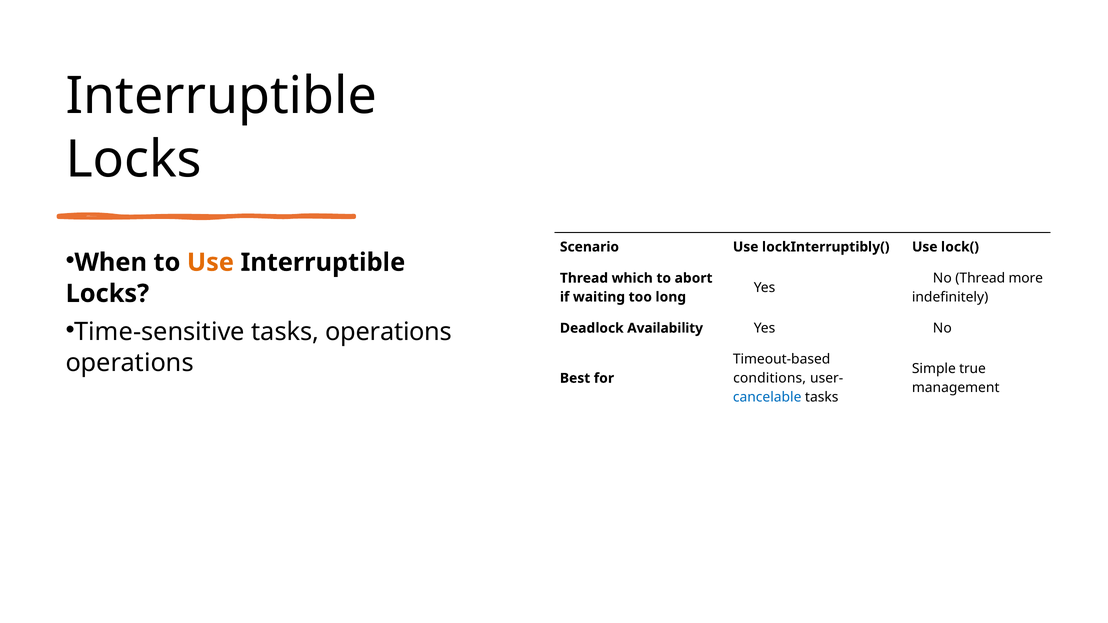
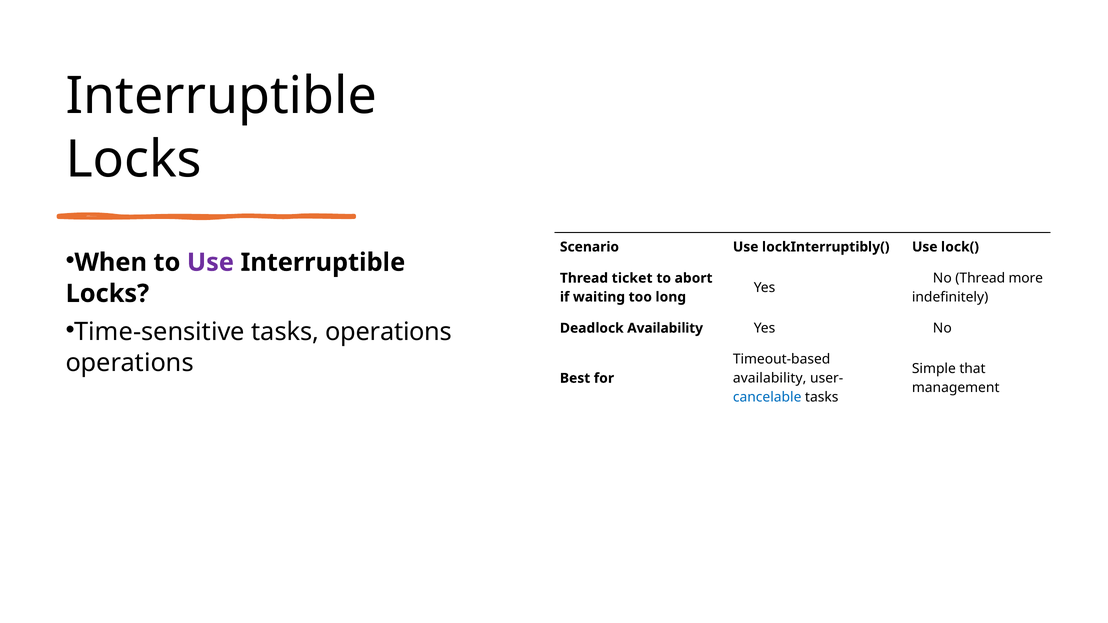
Use colour: orange -> purple (210, 263)
which: which -> ticket (632, 278)
true: true -> that (972, 369)
conditions: conditions -> availability (770, 378)
